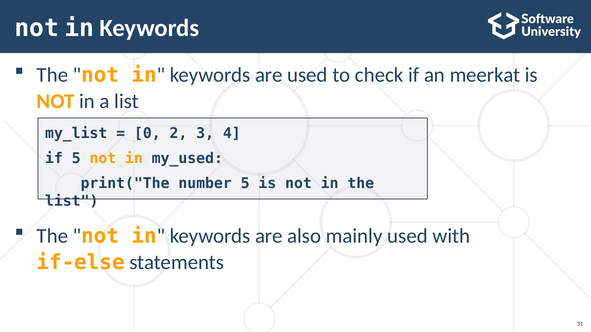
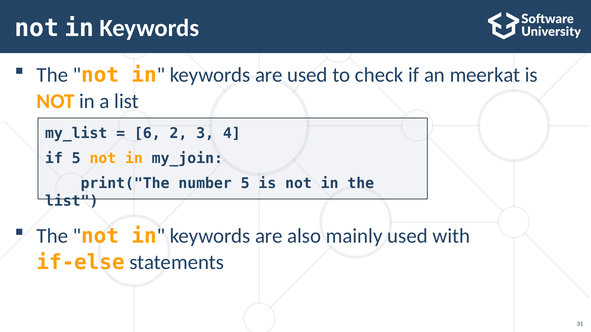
0: 0 -> 6 (147, 133)
my_used: my_used -> my_join (187, 158)
